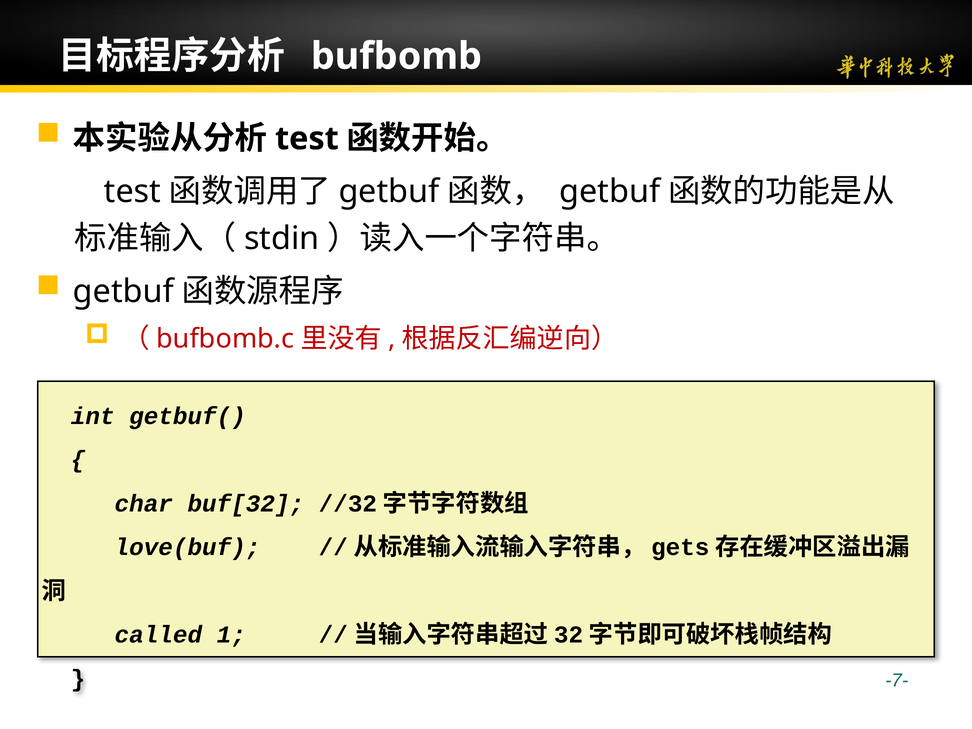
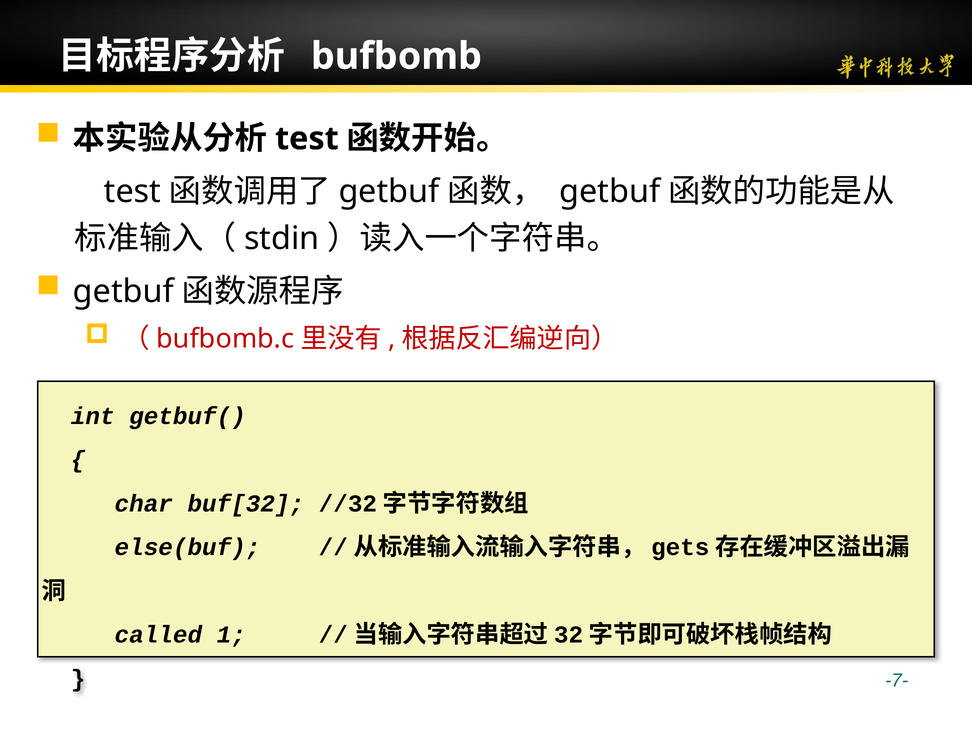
love(buf: love(buf -> else(buf (188, 547)
